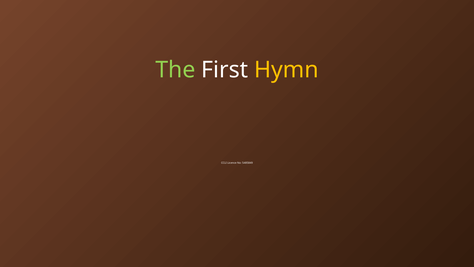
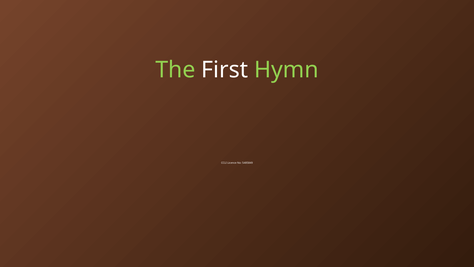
Hymn colour: yellow -> light green (286, 70)
